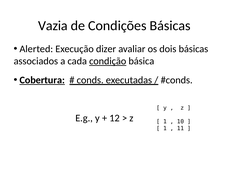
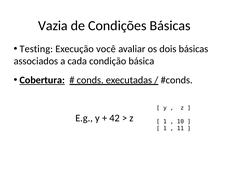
Alerted: Alerted -> Testing (36, 49)
dizer: dizer -> você (106, 49)
condição underline: present -> none (108, 61)
12: 12 -> 42 (115, 119)
